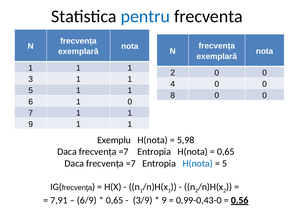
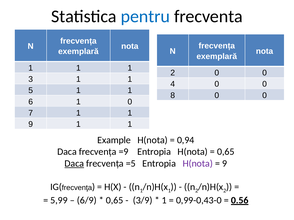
Exemplu: Exemplu -> Example (114, 140)
5,98: 5,98 -> 0,94 (186, 140)
=7: =7 -> =9 (124, 152)
Daca underline: none -> present (74, 164)
=7: =7 -> =5 (131, 164)
H(nota colour: blue -> purple (198, 164)
5: 5 -> 9 (225, 164)
7,91: 7,91 -> 5,99 (59, 201)
9: 9 -> 1 (164, 201)
